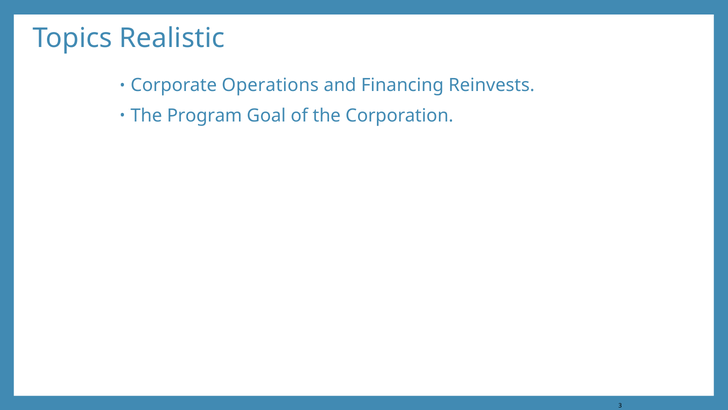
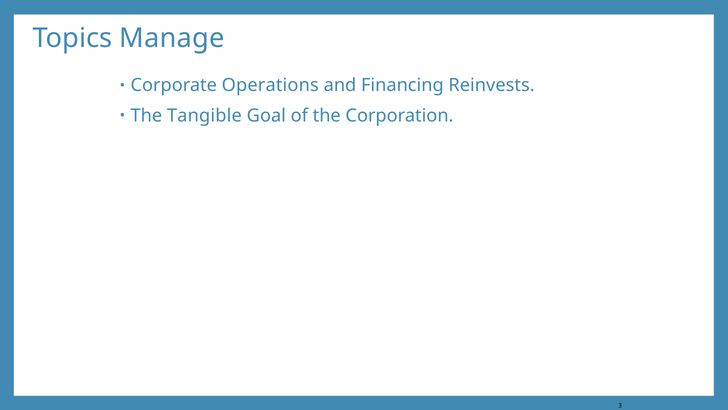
Realistic: Realistic -> Manage (172, 38)
Program: Program -> Tangible (204, 116)
